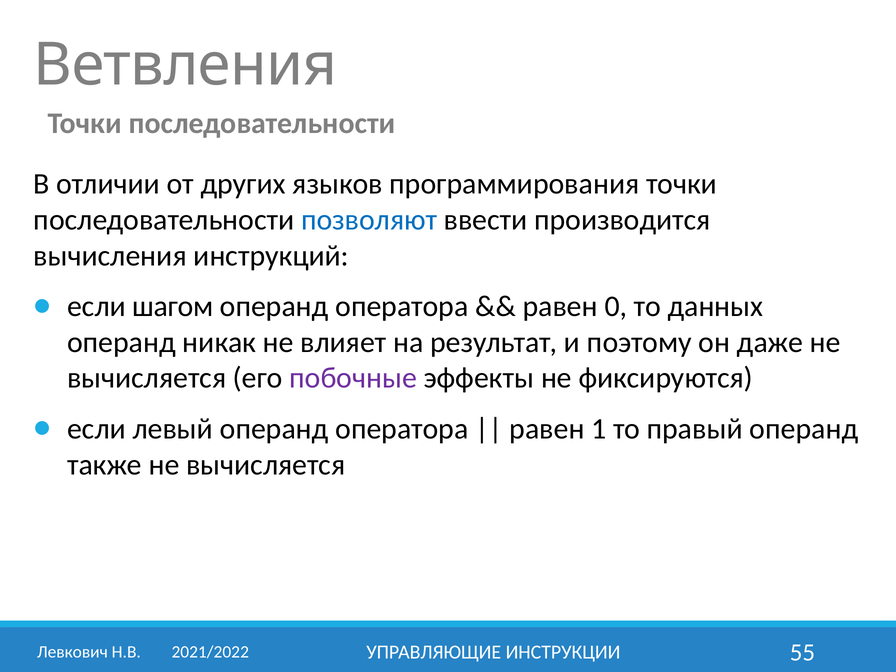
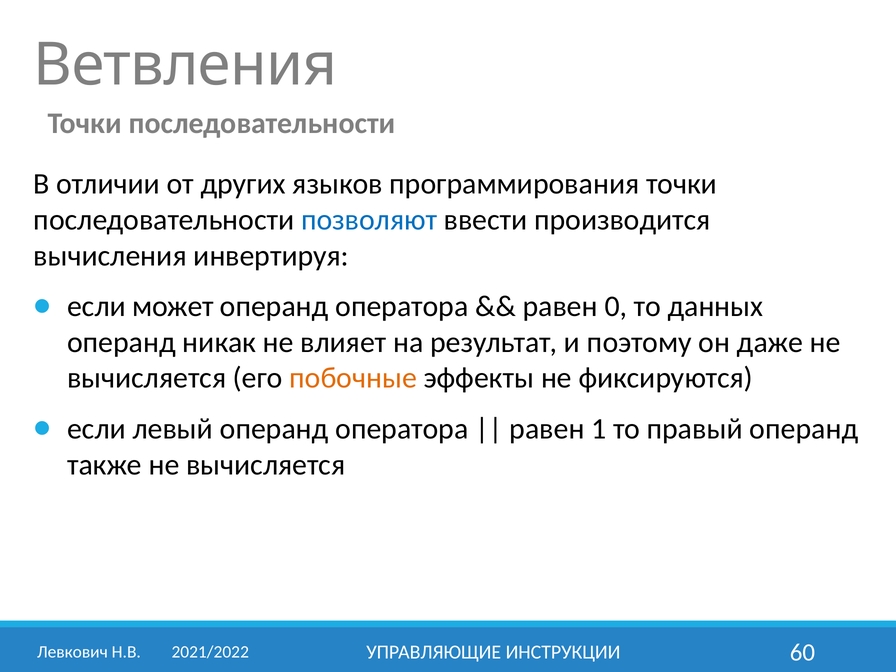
инструкций: инструкций -> инвертируя (271, 256)
шагом: шагом -> может (173, 306)
побочные colour: purple -> orange (353, 378)
55: 55 -> 60 (802, 652)
